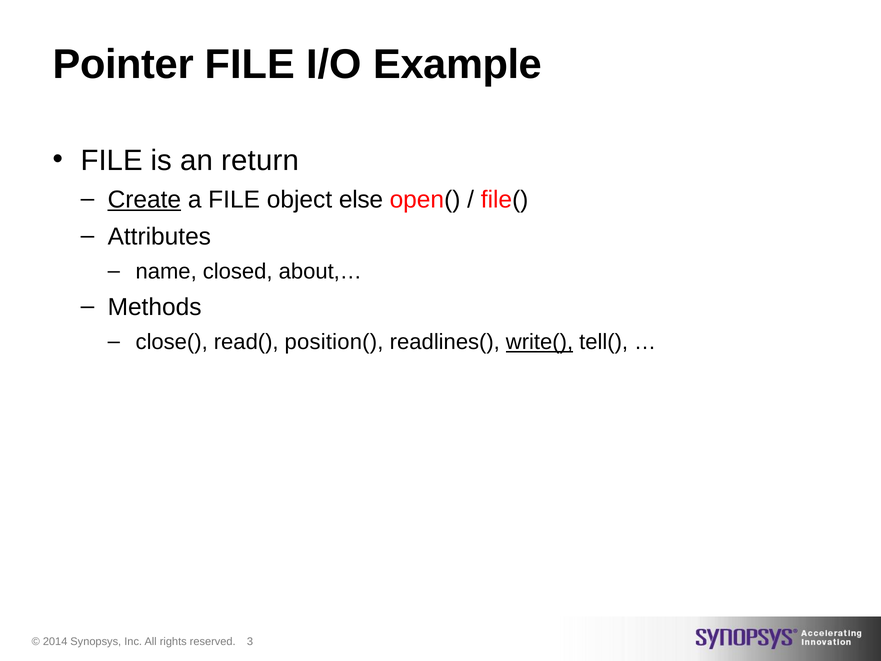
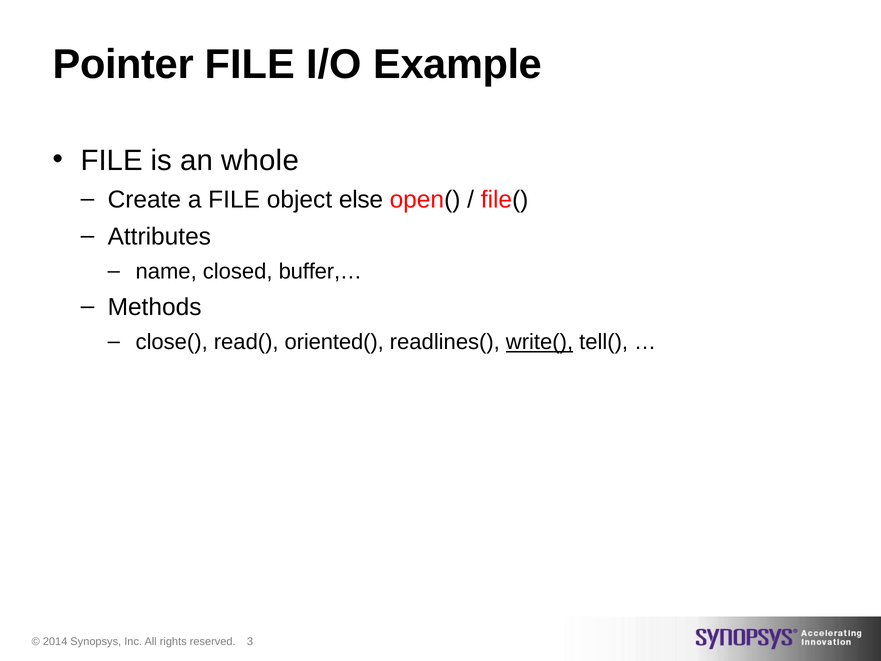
return: return -> whole (260, 160)
Create underline: present -> none (144, 200)
about,…: about,… -> buffer,… (320, 271)
position(: position( -> oriented( (334, 342)
